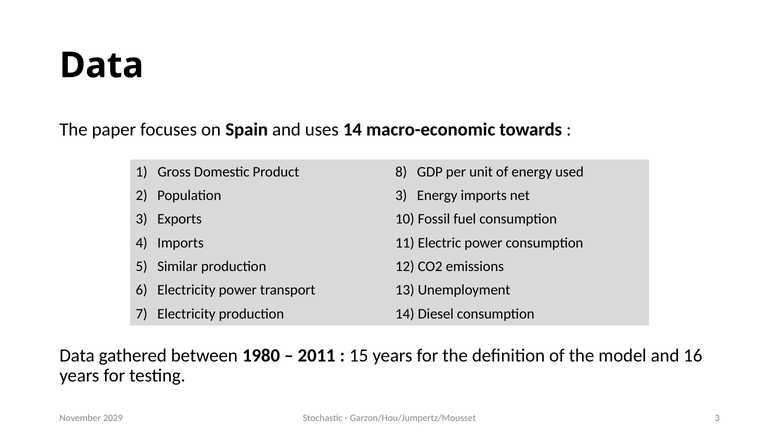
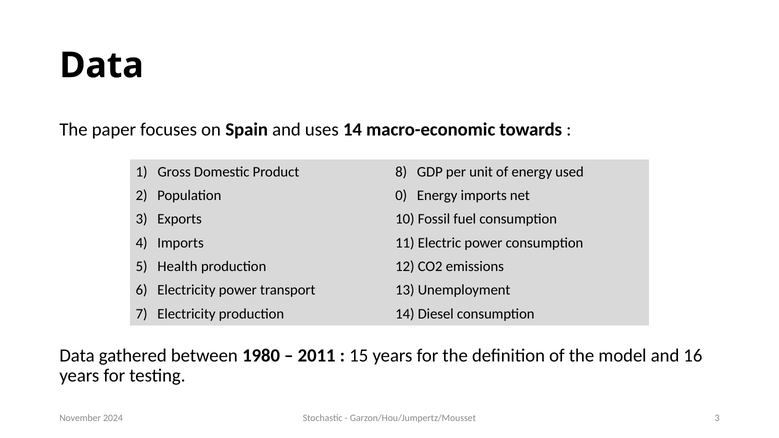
Population 3: 3 -> 0 (401, 195)
Similar: Similar -> Health (177, 267)
2029: 2029 -> 2024 (113, 418)
